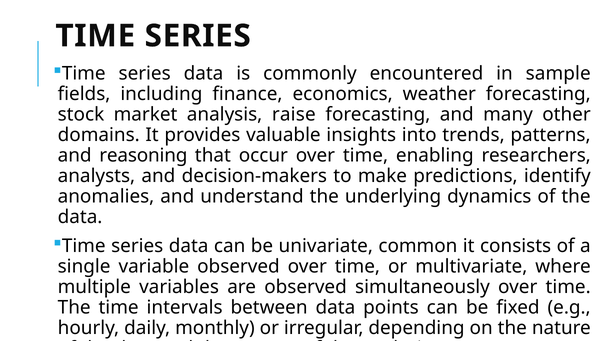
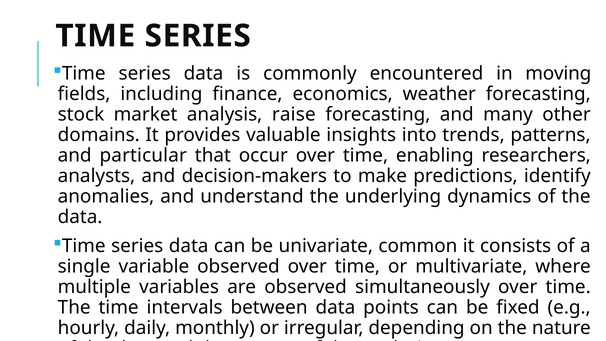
sample: sample -> moving (558, 74)
reasoning: reasoning -> particular (143, 155)
